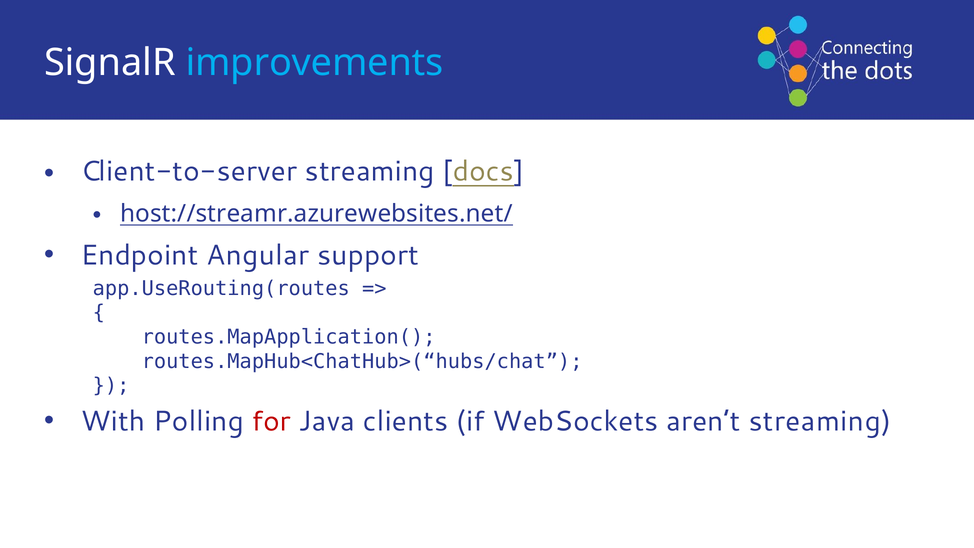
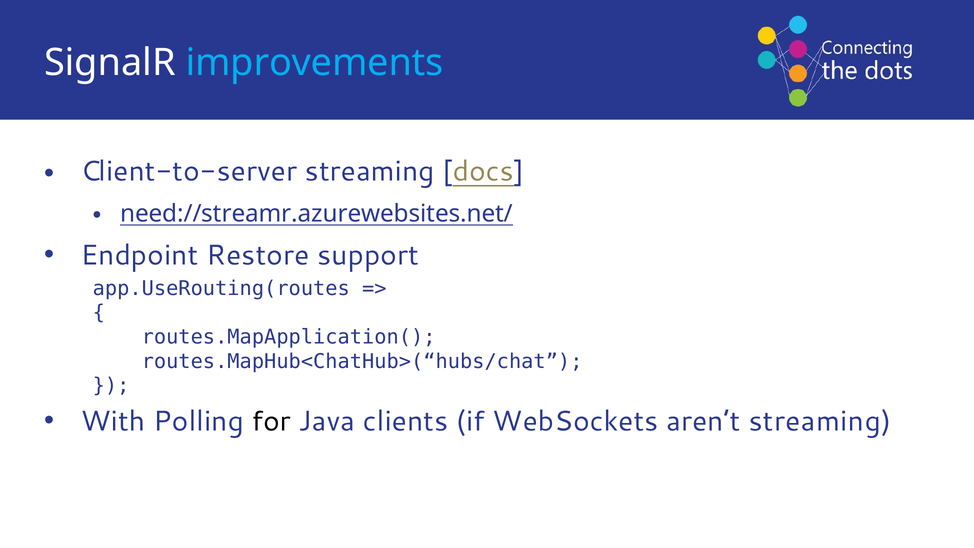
host://streamr.azurewebsites.net/: host://streamr.azurewebsites.net/ -> need://streamr.azurewebsites.net/ (316, 214)
Angular: Angular -> Restore (258, 256)
for colour: red -> black (271, 421)
